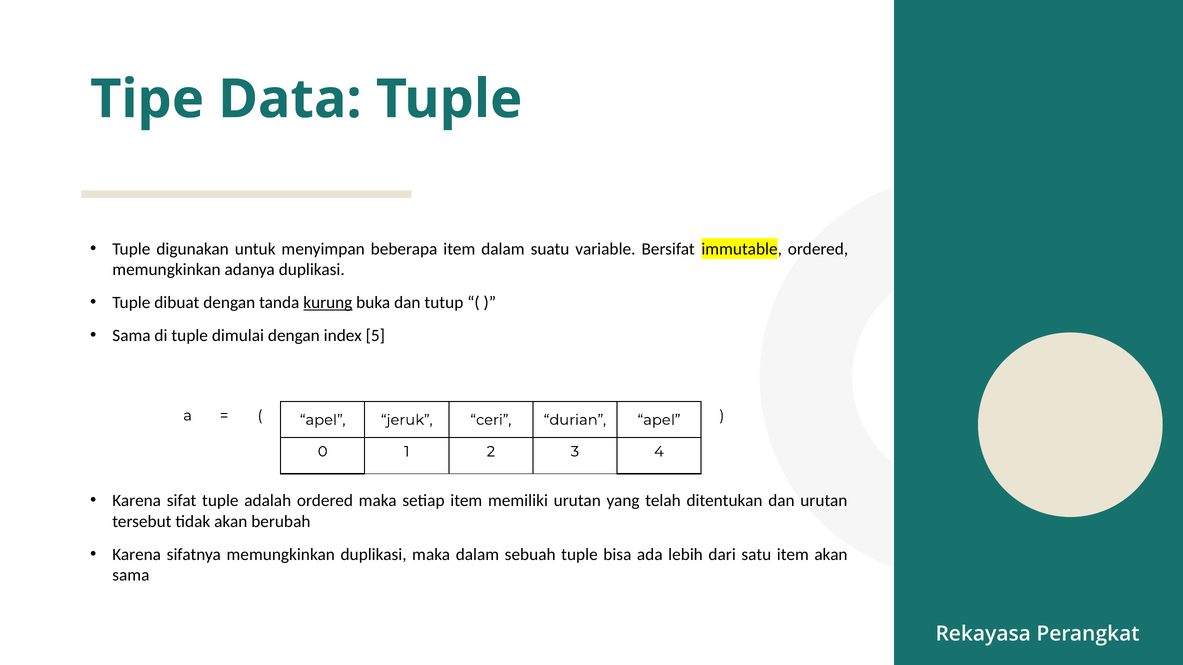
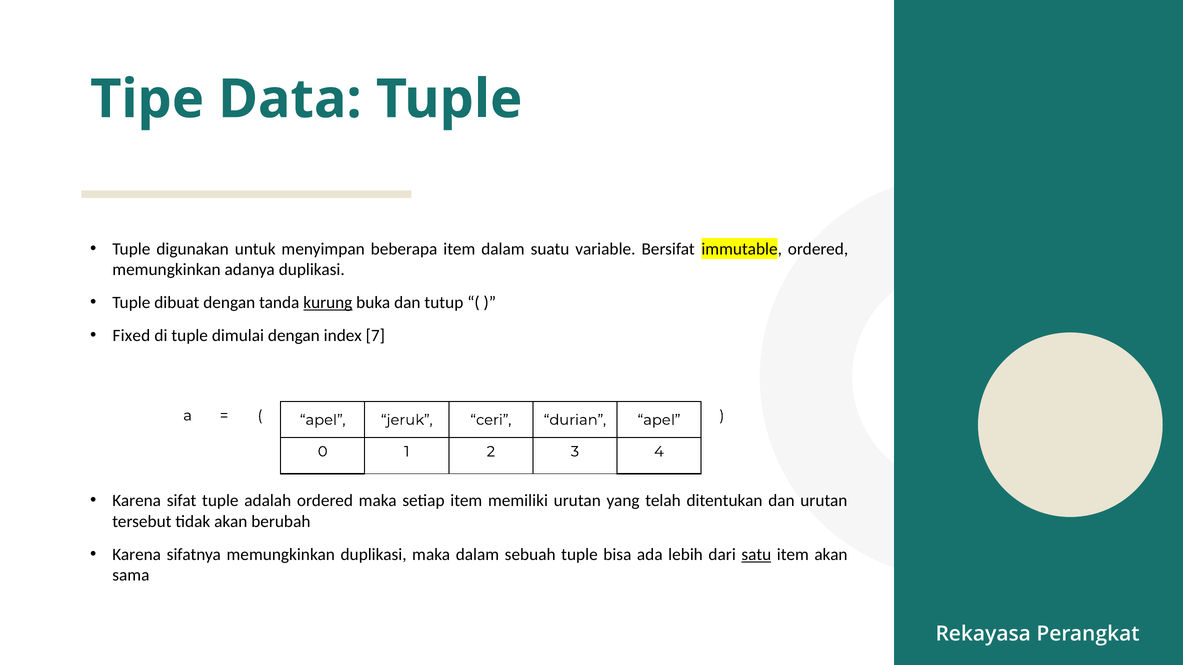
Sama: Sama -> Fixed (131, 336)
5: 5 -> 7 (375, 336)
satu underline: none -> present (756, 555)
